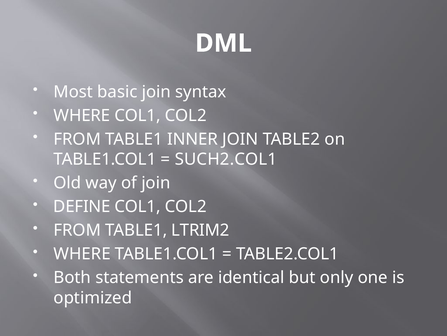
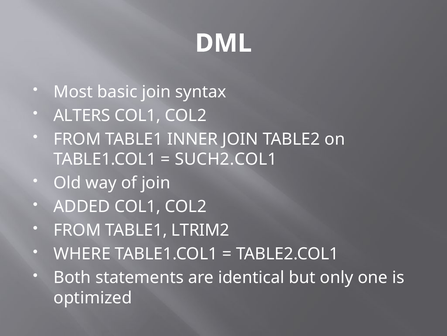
WHERE: WHERE -> ALTERS (82, 115)
DEFINE: DEFINE -> ADDED (82, 206)
